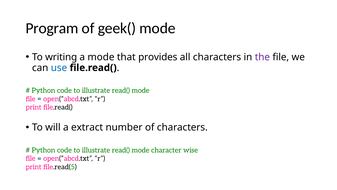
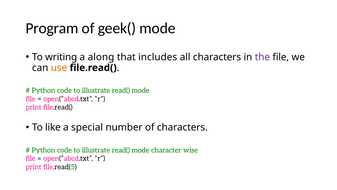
a mode: mode -> along (101, 57)
provides: provides -> includes (158, 57)
use colour: blue -> orange (59, 68)
will: will -> like (53, 127)
extract: extract -> special (87, 127)
